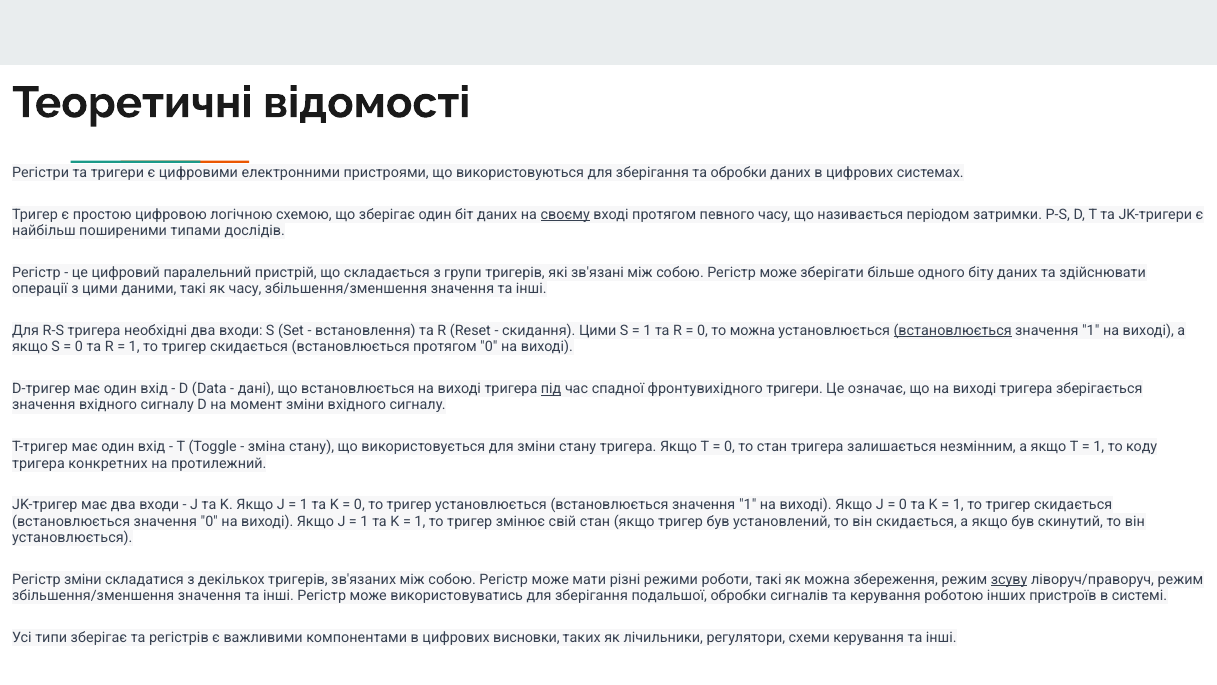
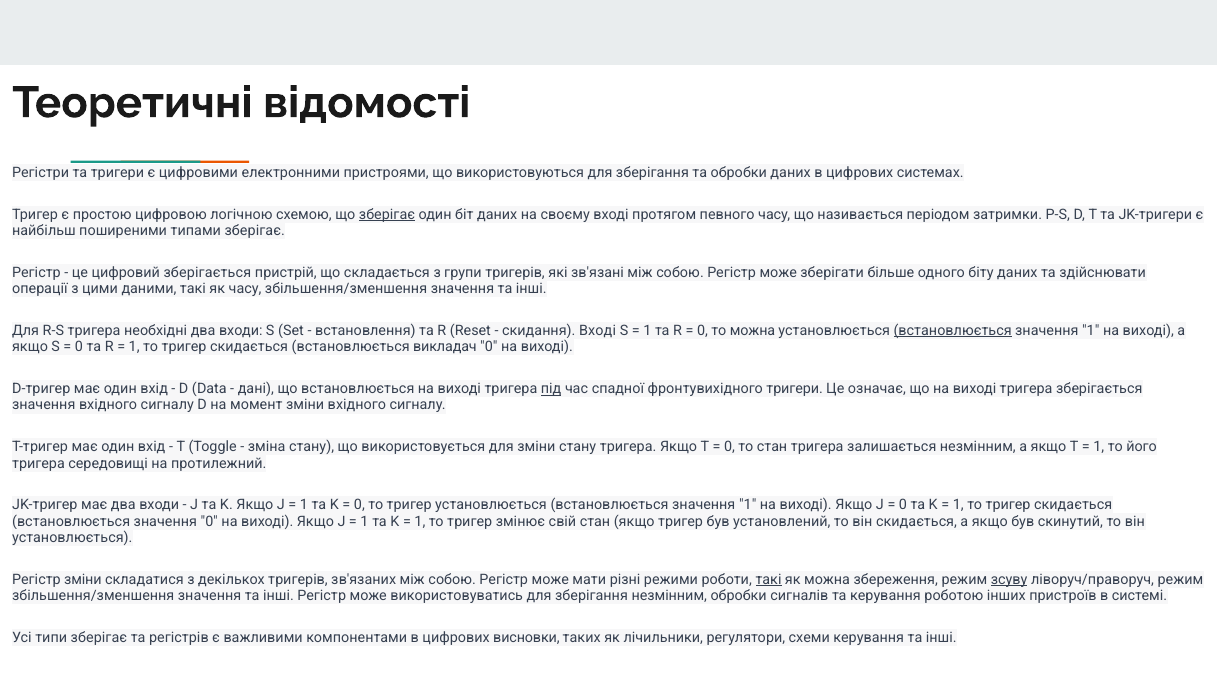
зберігає underline: none -> present (387, 214)
своєму underline: present -> none (565, 214)
типами дослідів: дослідів -> зберігає (255, 231)
цифровий паралельний: паралельний -> зберігається (207, 272)
скидання Цими: Цими -> Вході (598, 330)
встановлюється протягом: протягом -> викладач (445, 347)
коду: коду -> його (1142, 447)
конкретних: конкретних -> середовищі (108, 463)
такі underline: none -> present (769, 579)
зберігання подальшої: подальшої -> незмінним (669, 596)
